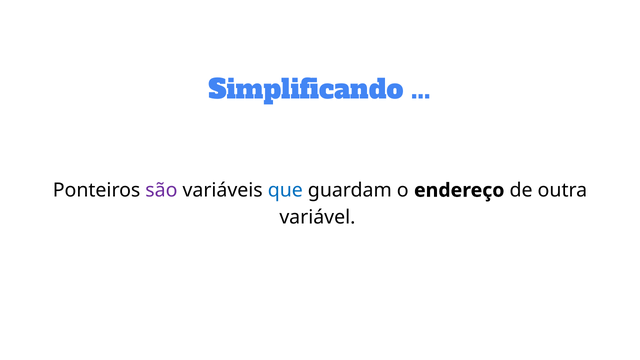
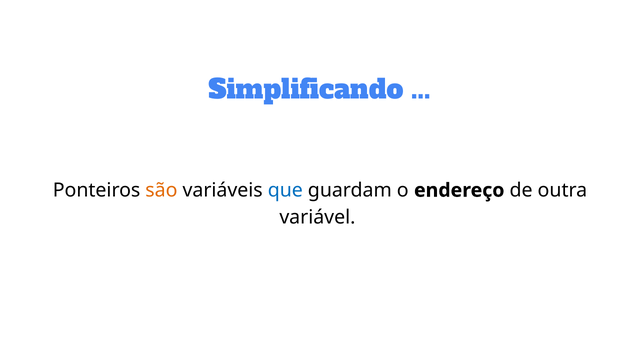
são colour: purple -> orange (161, 190)
